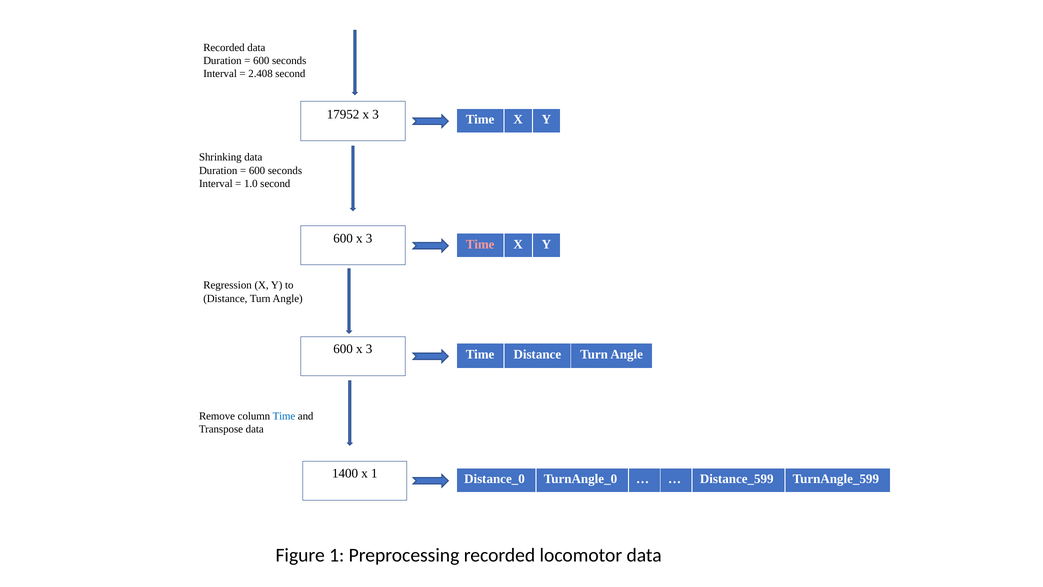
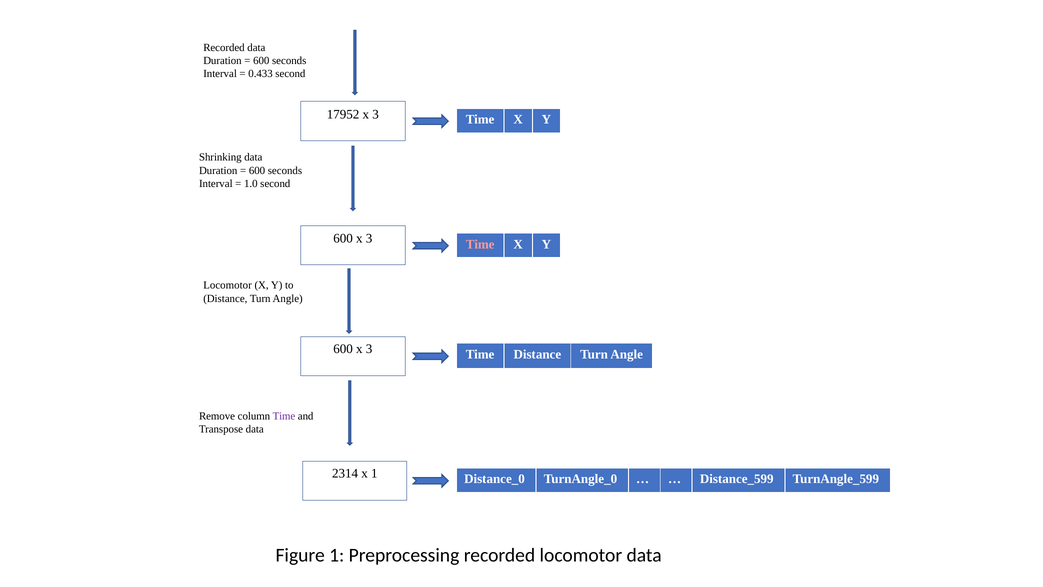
2.408: 2.408 -> 0.433 (261, 74)
Regression: Regression -> Locomotor (228, 285)
Time colour: blue -> purple (284, 416)
1400: 1400 -> 2314 (345, 473)
